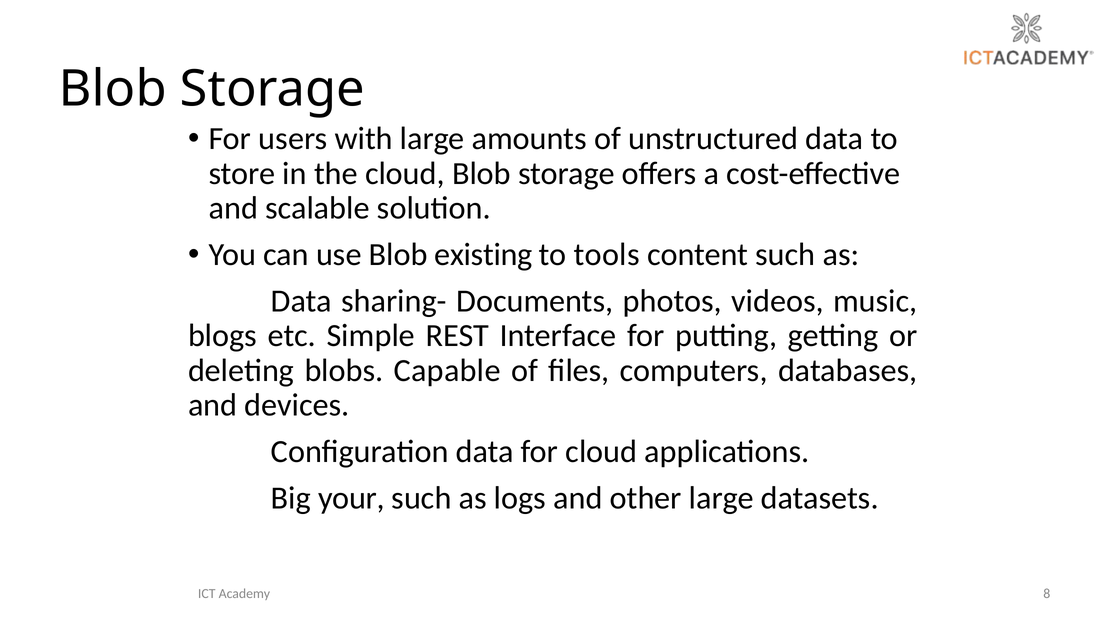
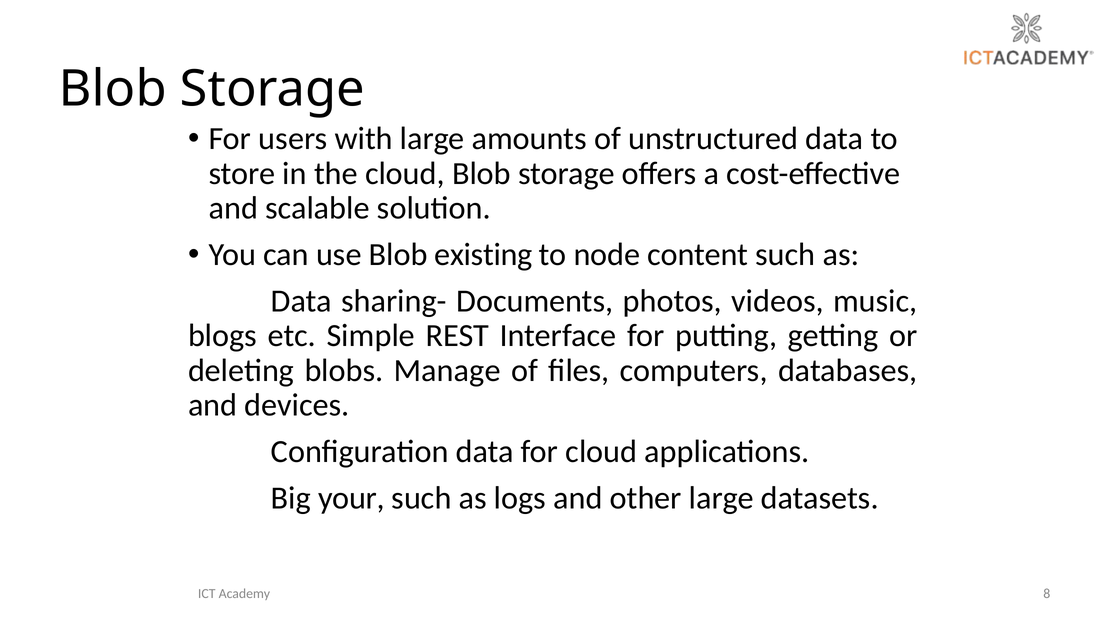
tools: tools -> node (607, 255)
Capable: Capable -> Manage (447, 371)
